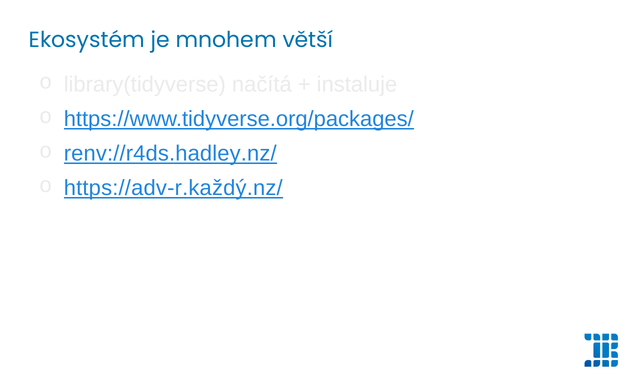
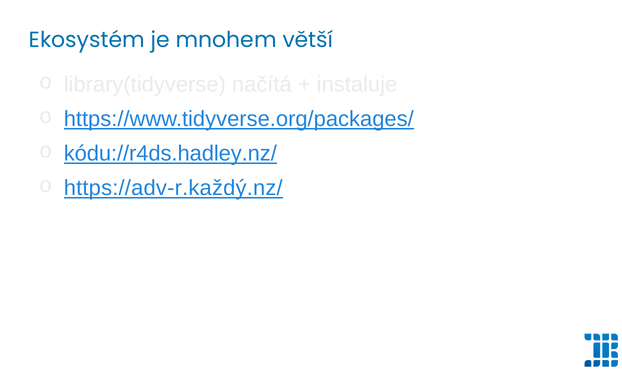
renv://r4ds.hadley.nz/: renv://r4ds.hadley.nz/ -> kódu://r4ds.hadley.nz/ (170, 154)
